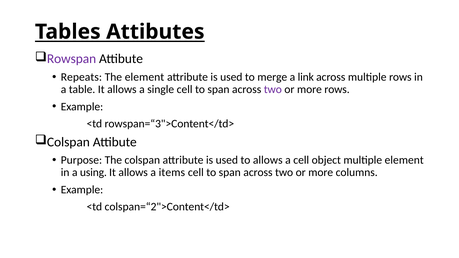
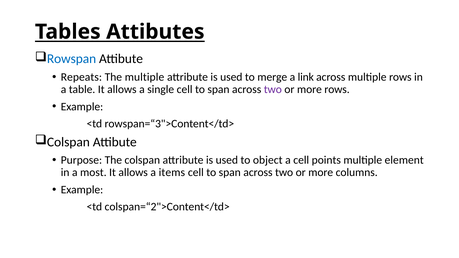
Rowspan colour: purple -> blue (72, 59)
The element: element -> multiple (144, 77)
to allows: allows -> object (268, 160)
object: object -> points (326, 160)
using: using -> most (93, 173)
